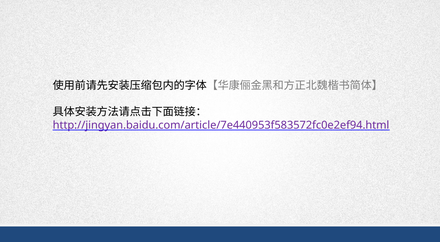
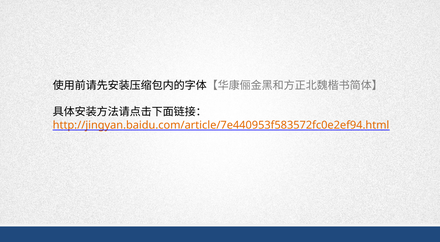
http://jingyan.baidu.com/article/7e440953f583572fc0e2ef94.html colour: purple -> orange (221, 125)
